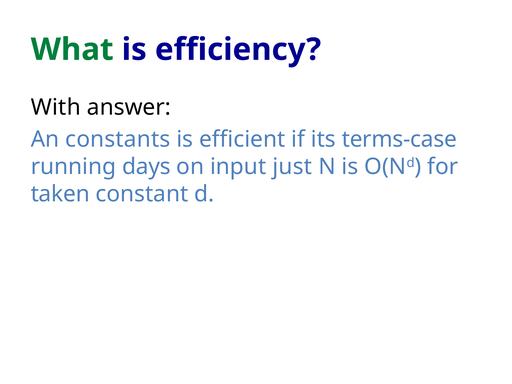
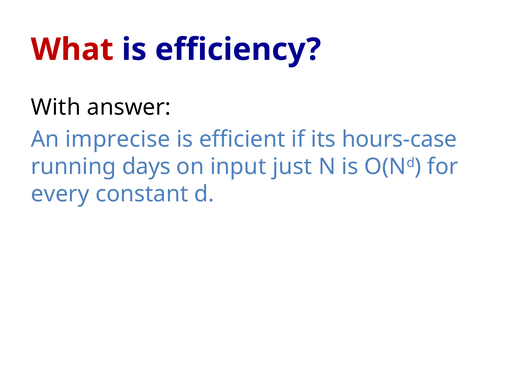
What colour: green -> red (72, 50)
constants: constants -> imprecise (118, 139)
terms-case: terms-case -> hours-case (399, 139)
taken: taken -> every (60, 194)
